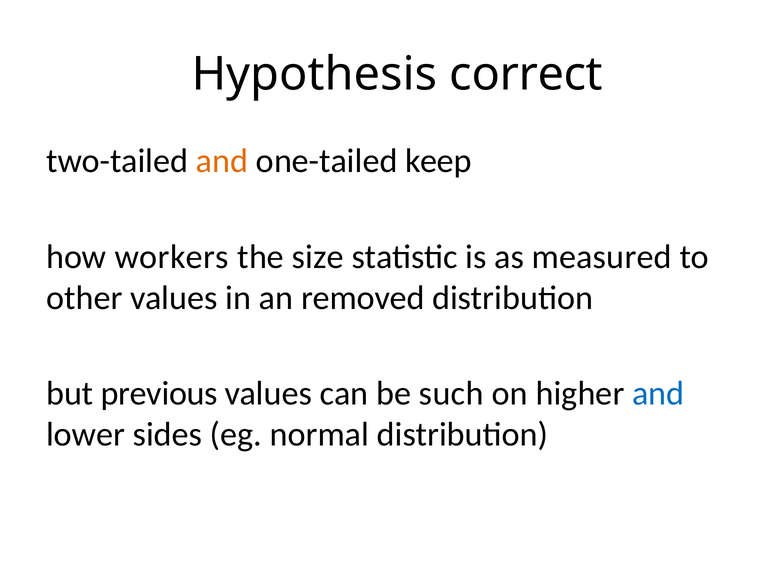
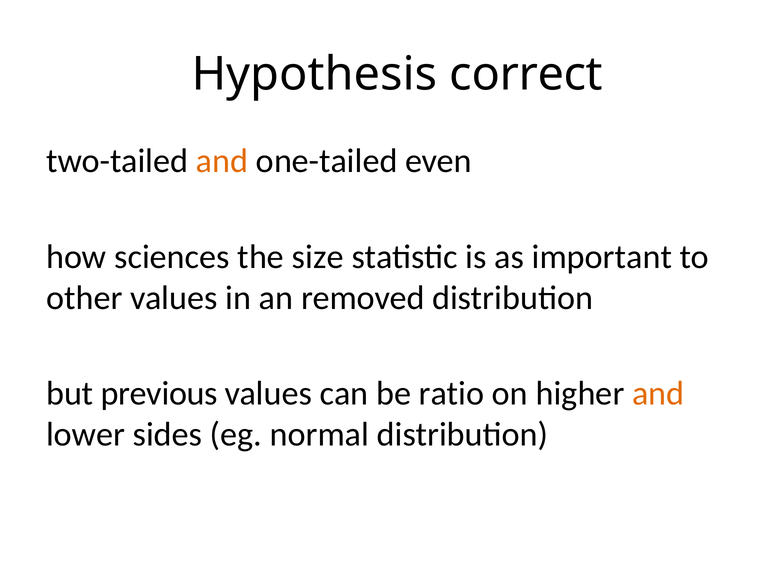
keep: keep -> even (438, 161)
workers: workers -> sciences (172, 257)
measured: measured -> important (602, 257)
such: such -> ratio (451, 394)
and colour: blue -> orange (658, 394)
